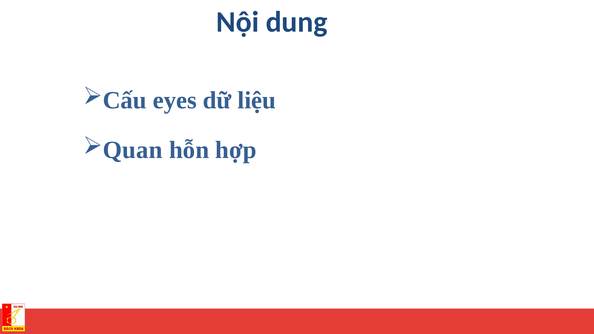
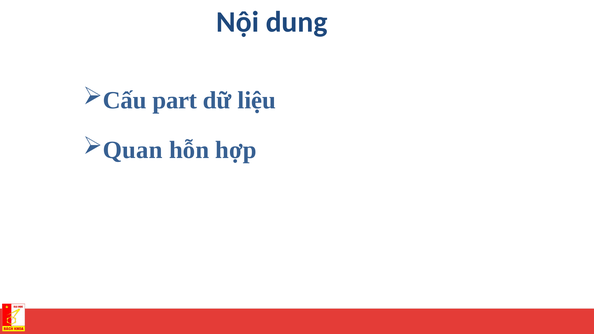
eyes: eyes -> part (175, 100)
